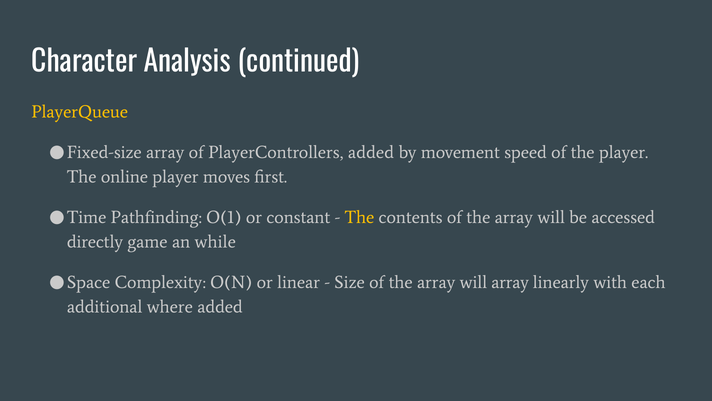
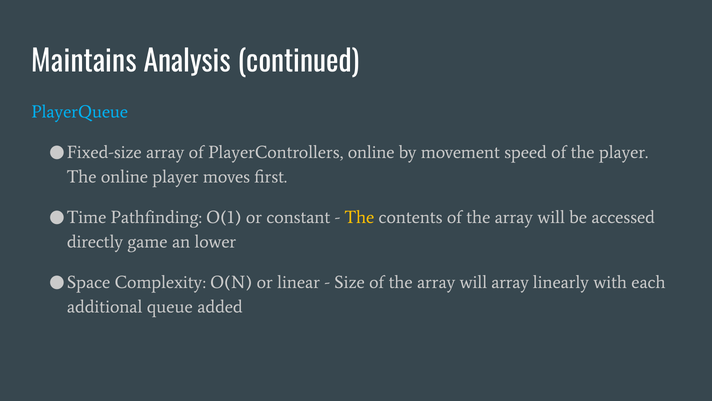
Character: Character -> Maintains (84, 62)
PlayerQueue colour: yellow -> light blue (80, 112)
PlayerControllers added: added -> online (371, 152)
while: while -> lower (215, 242)
where: where -> queue (170, 307)
